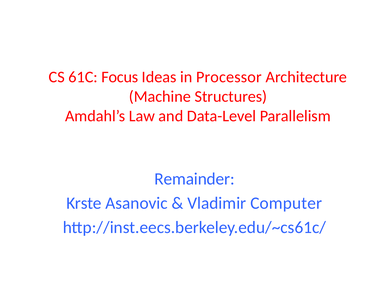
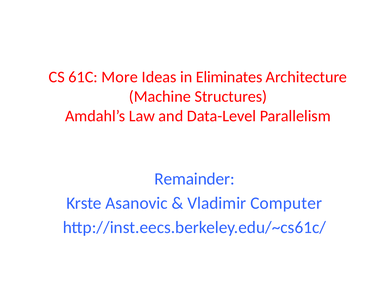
Focus: Focus -> More (120, 77)
Processor: Processor -> Eliminates (229, 77)
